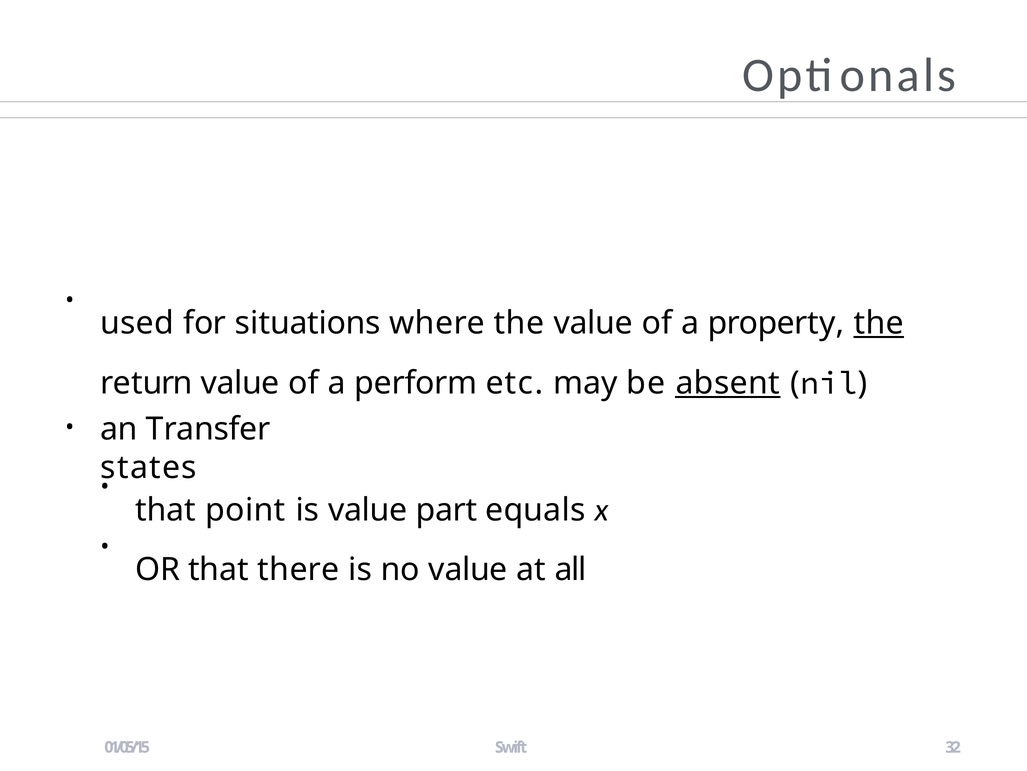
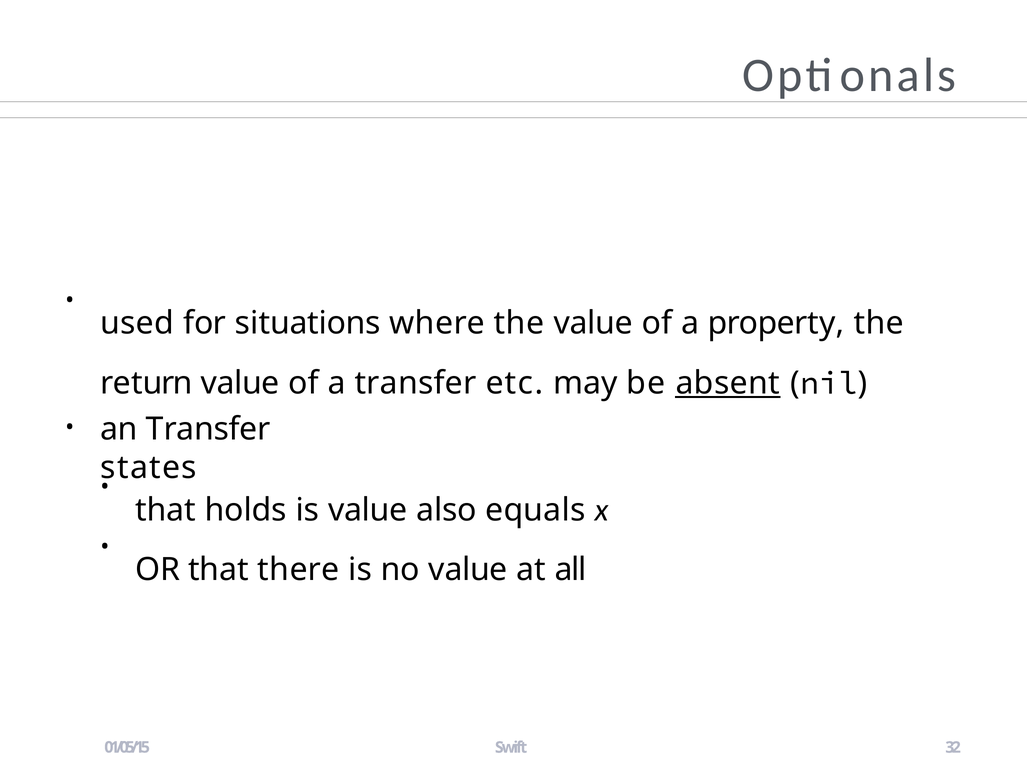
the underline: present -> none (879, 323)
a perform: perform -> transfer (416, 383)
point: point -> holds (246, 510)
part: part -> also (446, 510)
